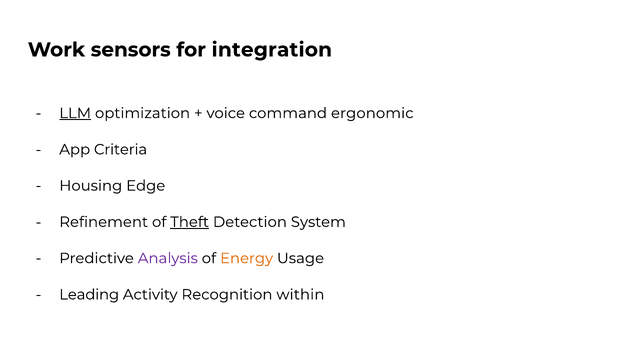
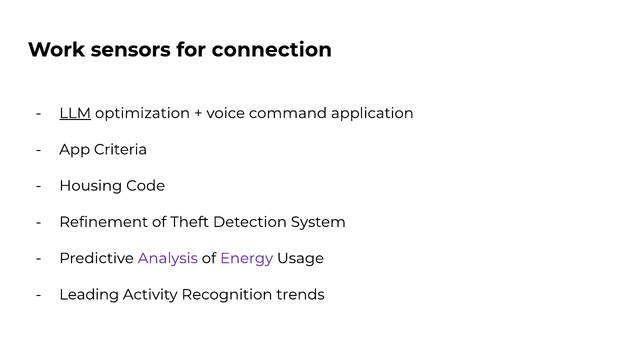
integration: integration -> connection (272, 50)
ergonomic: ergonomic -> application (372, 113)
Edge: Edge -> Code (146, 186)
Theft underline: present -> none (190, 222)
Energy colour: orange -> purple (247, 259)
within: within -> trends (300, 295)
